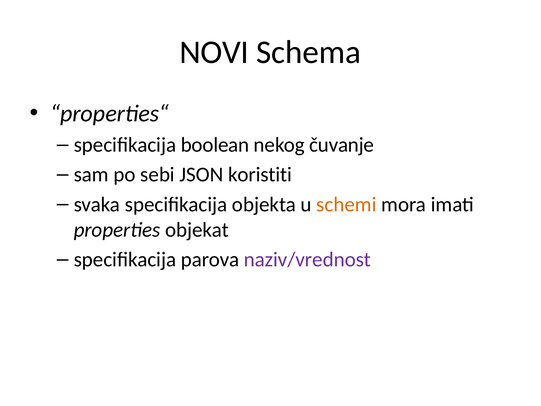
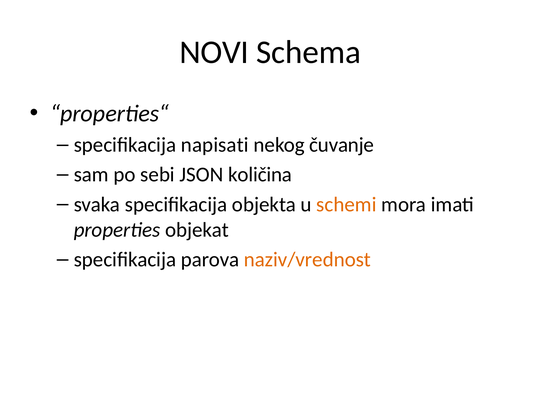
boolean: boolean -> napisati (215, 145)
koristiti: koristiti -> količina (260, 175)
naziv/vrednost colour: purple -> orange (307, 259)
